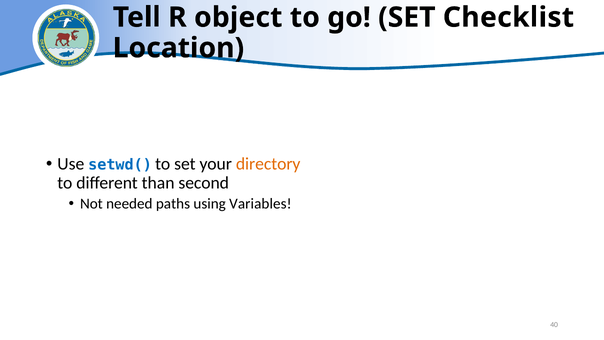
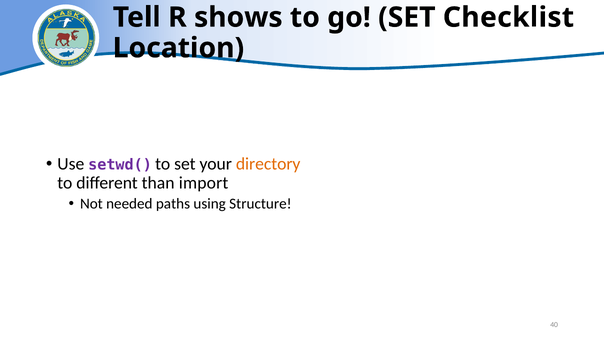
object: object -> shows (238, 17)
setwd( colour: blue -> purple (120, 165)
second: second -> import (204, 183)
Variables: Variables -> Structure (260, 204)
